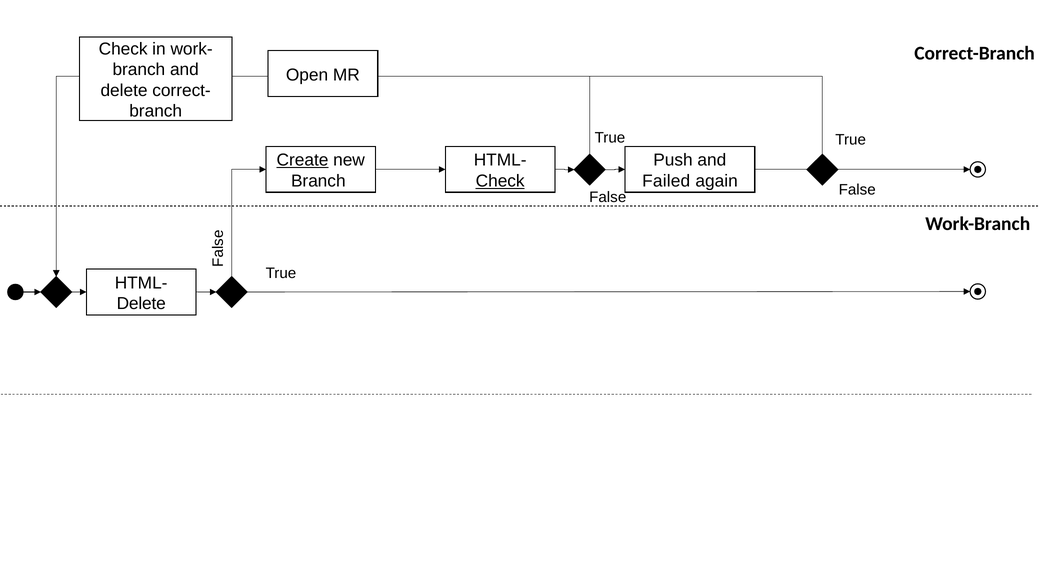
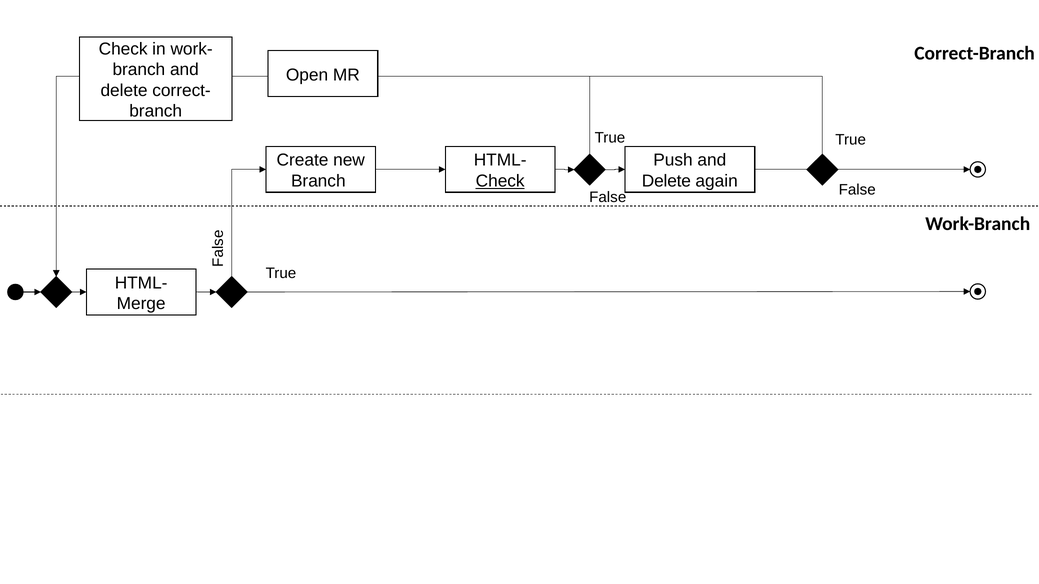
Create underline: present -> none (303, 160)
Failed: Failed -> Delete (666, 181)
Delete: Delete -> Merge (141, 304)
